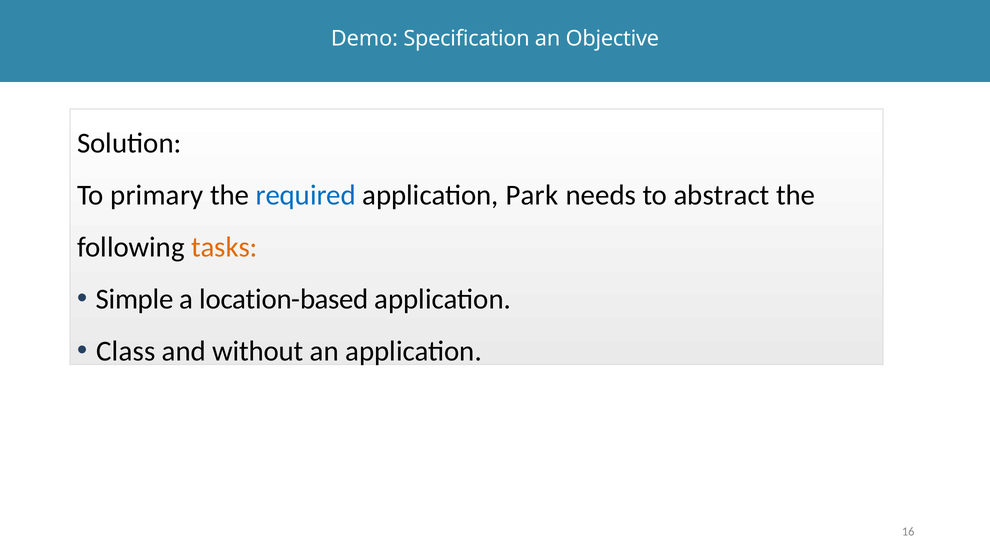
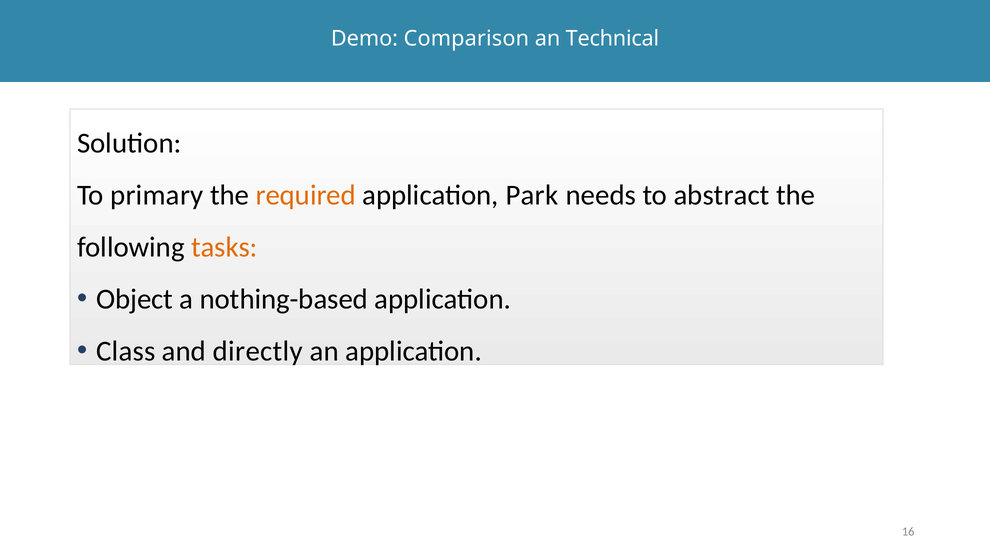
Specification: Specification -> Comparison (466, 39)
Objective: Objective -> Technical (612, 39)
required colour: blue -> orange (306, 195)
Simple: Simple -> Object (135, 299)
location-based: location-based -> nothing-based (284, 299)
without: without -> directly (258, 351)
